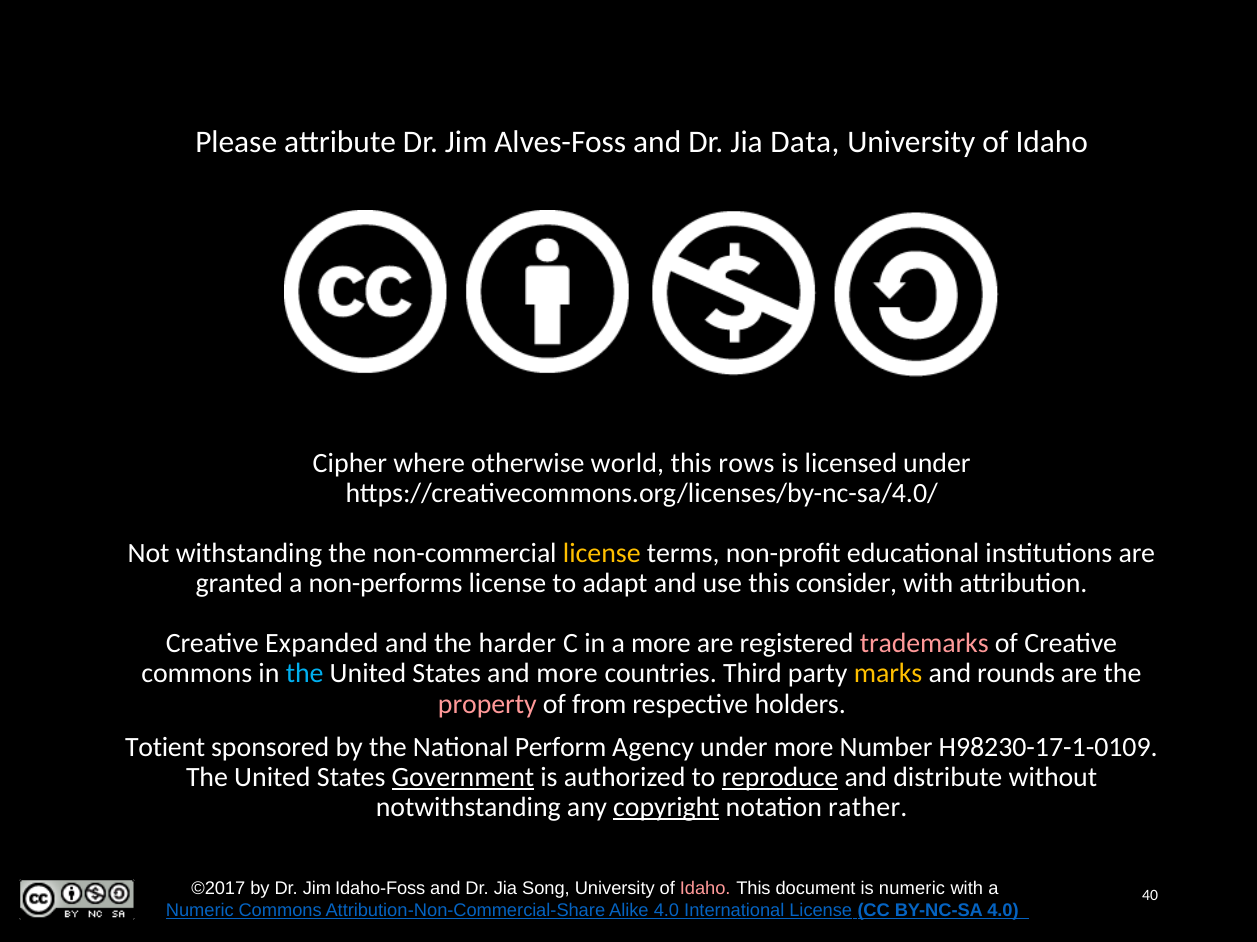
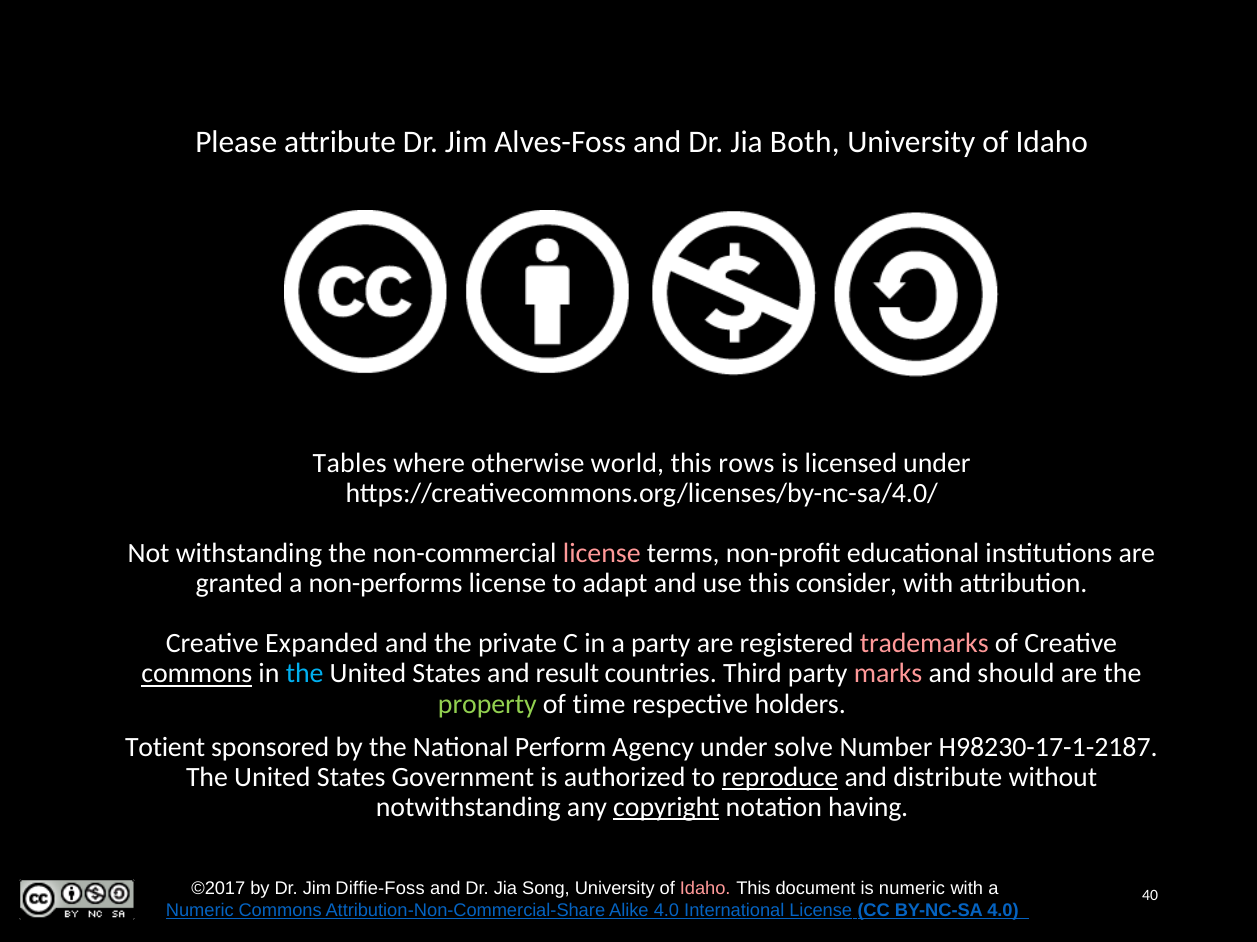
Data: Data -> Both (805, 143)
Cipher: Cipher -> Tables (350, 463)
license colour: yellow -> pink (602, 554)
harder: harder -> private (518, 644)
a more: more -> party (661, 644)
commons underline: none -> present (197, 674)
and more: more -> result (567, 674)
marks colour: yellow -> pink (888, 674)
rounds: rounds -> should (1016, 674)
property colour: pink -> light green (487, 704)
from: from -> time (599, 704)
under more: more -> solve (803, 748)
H98230-17-1-0109: H98230-17-1-0109 -> H98230-17-1-2187 (1048, 748)
Government underline: present -> none (463, 778)
rather: rather -> having (868, 808)
Idaho-Foss: Idaho-Foss -> Diffie-Foss (380, 889)
